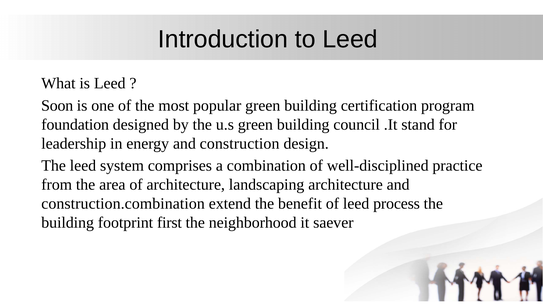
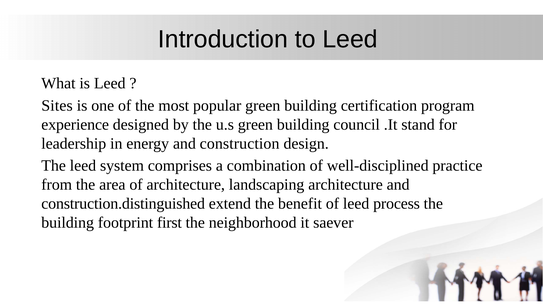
Soon: Soon -> Sites (57, 106)
foundation: foundation -> experience (75, 125)
construction.combination: construction.combination -> construction.distinguished (123, 204)
